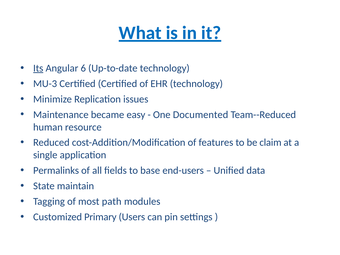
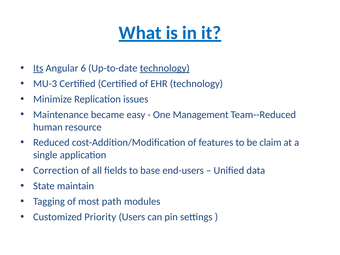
technology underline: none -> present (165, 68)
Documented: Documented -> Management (201, 115)
Permalinks: Permalinks -> Correction (56, 171)
Primary: Primary -> Priority (100, 217)
